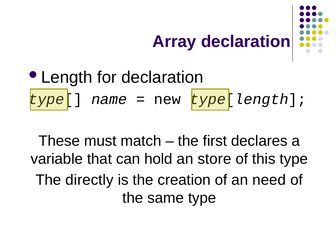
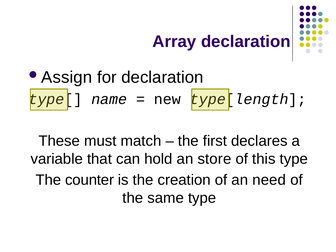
Length: Length -> Assign (67, 77)
directly: directly -> counter (90, 180)
